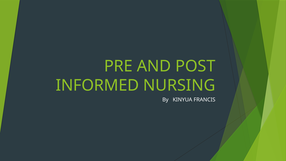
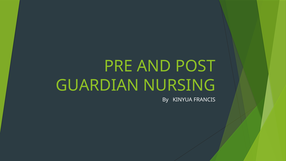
INFORMED: INFORMED -> GUARDIAN (97, 85)
